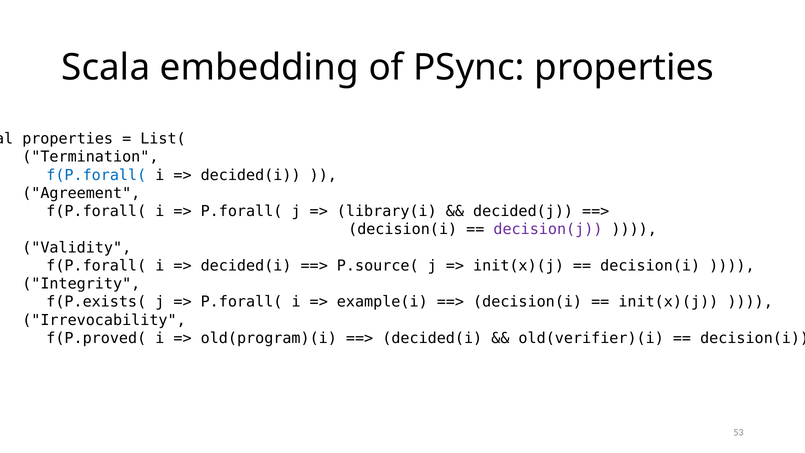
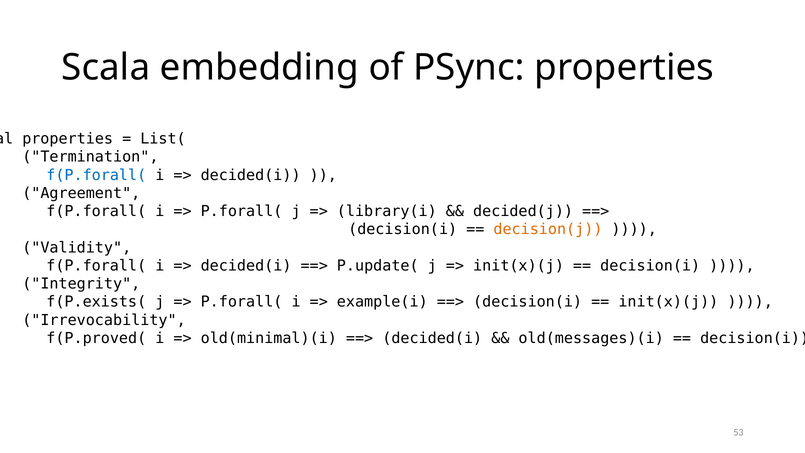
decision(j colour: purple -> orange (548, 229)
P.source(: P.source( -> P.update( (378, 266)
old(program)(i: old(program)(i -> old(minimal)(i (269, 338)
old(verifier)(i: old(verifier)(i -> old(messages)(i (591, 338)
